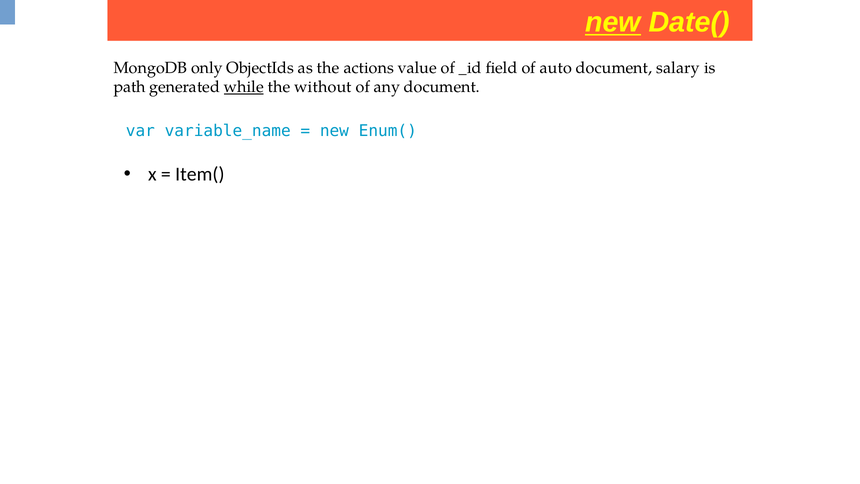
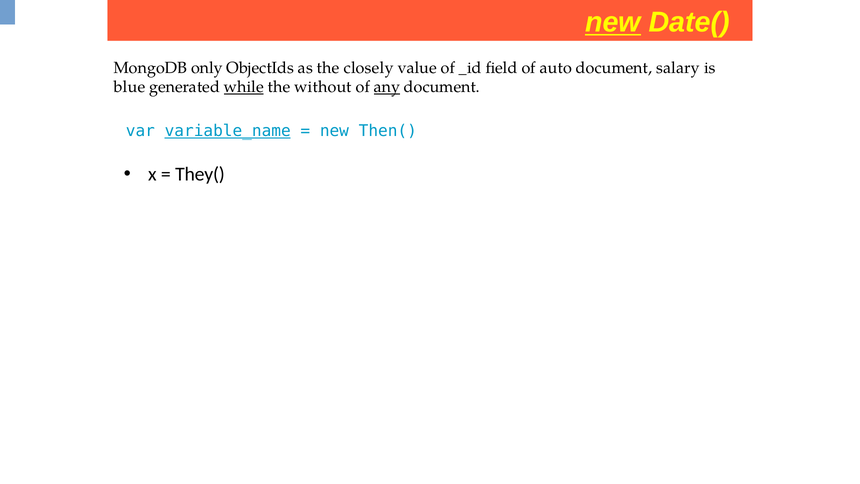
actions: actions -> closely (369, 68)
path: path -> blue (130, 87)
any underline: none -> present (387, 87)
variable_name underline: none -> present (228, 131)
Enum(: Enum( -> Then( (388, 131)
Item(: Item( -> They( (200, 174)
